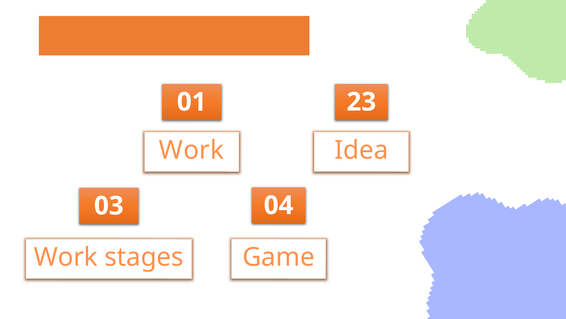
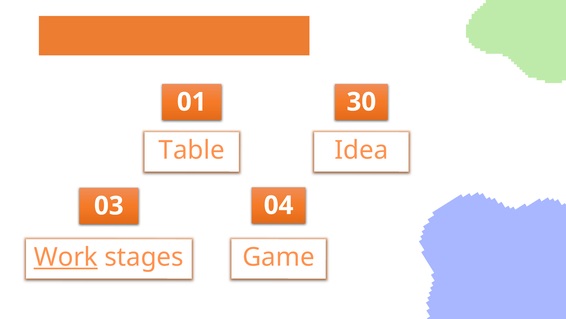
23: 23 -> 30 (361, 102)
Work: Work -> Table (192, 150)
Work underline: none -> present (66, 257)
